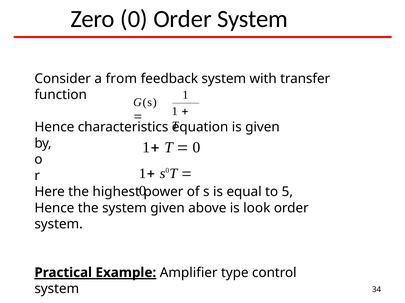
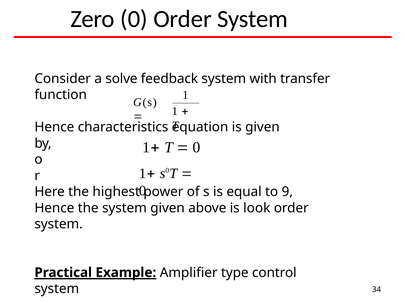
from: from -> solve (121, 79)
5: 5 -> 9 (287, 192)
